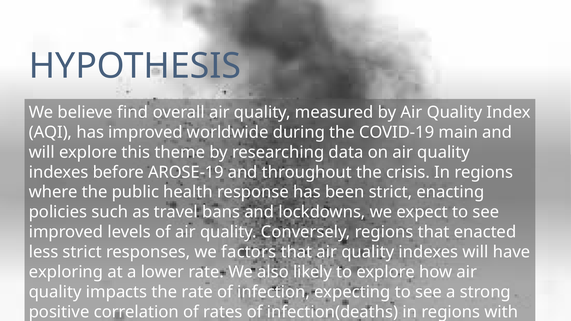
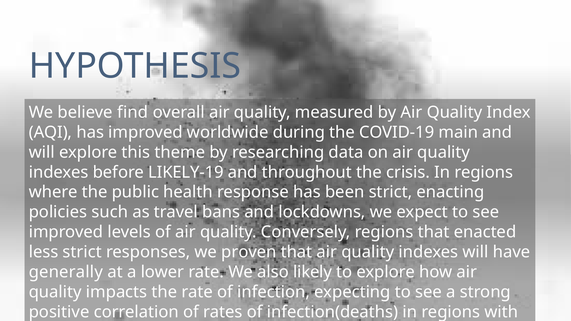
AROSE-19: AROSE-19 -> LIKELY-19 (186, 172)
factors: factors -> proven (249, 252)
exploring: exploring -> generally (66, 272)
